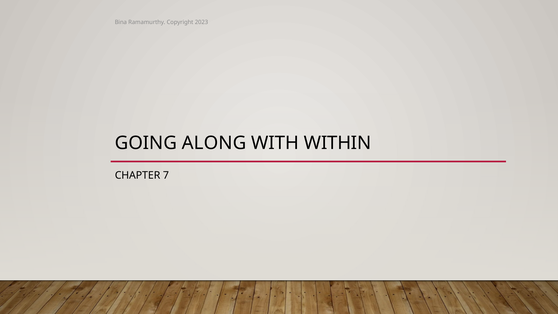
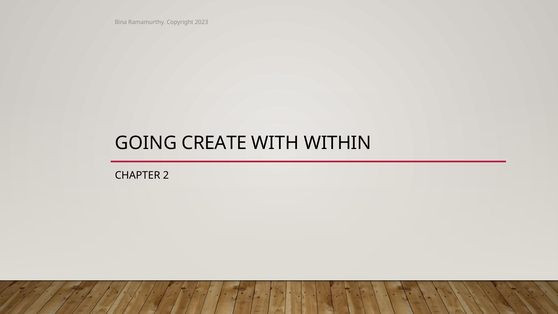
ALONG: ALONG -> CREATE (214, 143)
7: 7 -> 2 (166, 175)
